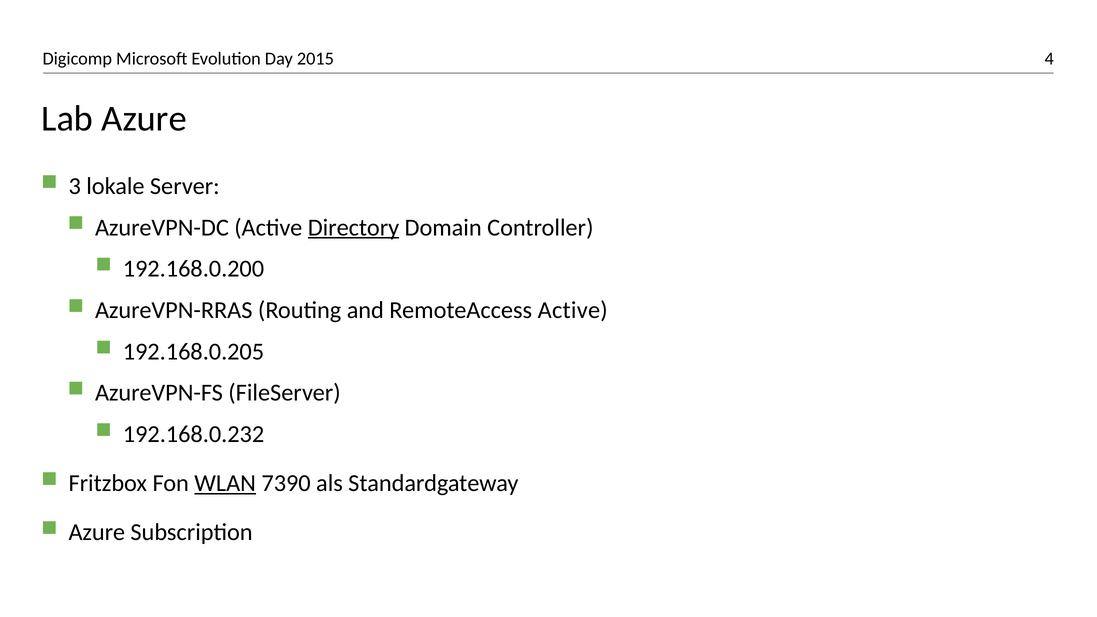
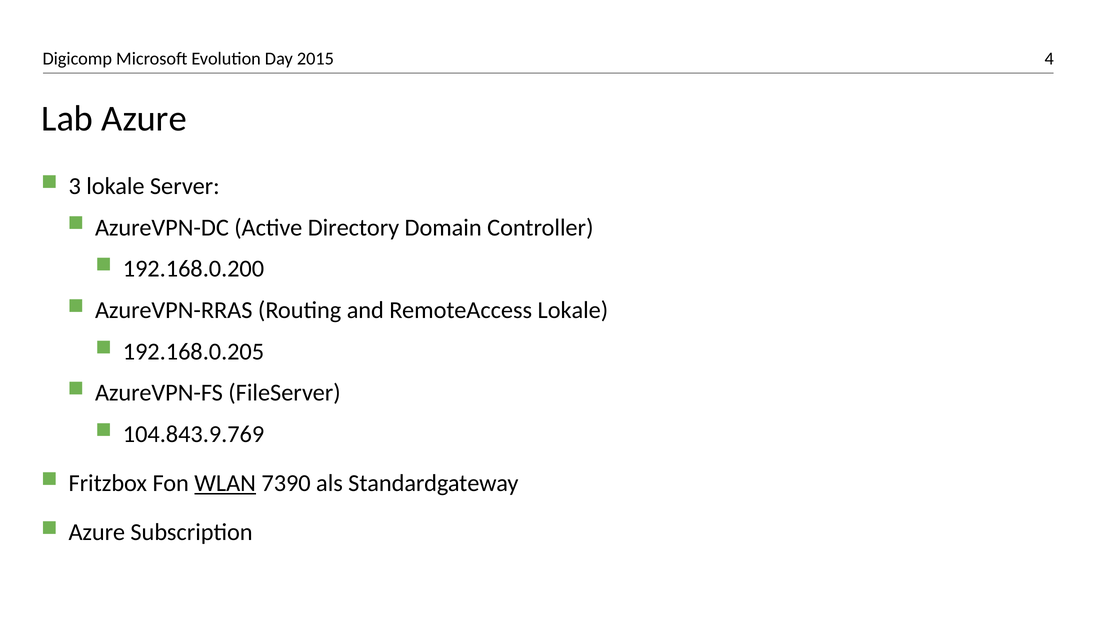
Directory underline: present -> none (353, 228)
RemoteAccess Active: Active -> Lokale (573, 310)
192.168.0.232: 192.168.0.232 -> 104.843.9.769 (194, 434)
